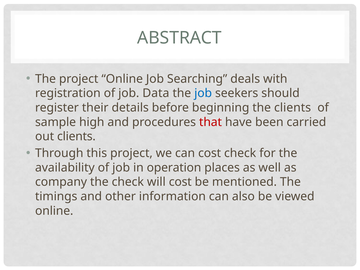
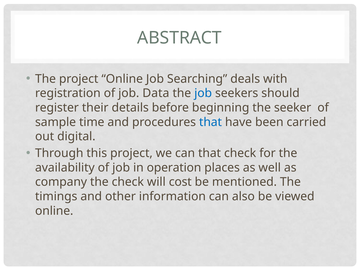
the clients: clients -> seeker (293, 108)
high: high -> time (92, 122)
that colour: red -> blue (211, 122)
out clients: clients -> digital (76, 136)
can cost: cost -> that (210, 153)
